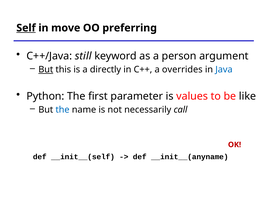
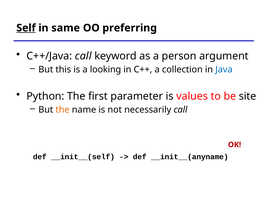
move: move -> same (66, 28)
C++/Java still: still -> call (83, 56)
But underline: present -> none (46, 70)
directly: directly -> looking (106, 70)
overrides: overrides -> collection (182, 70)
like: like -> site (248, 96)
the colour: blue -> orange (63, 110)
